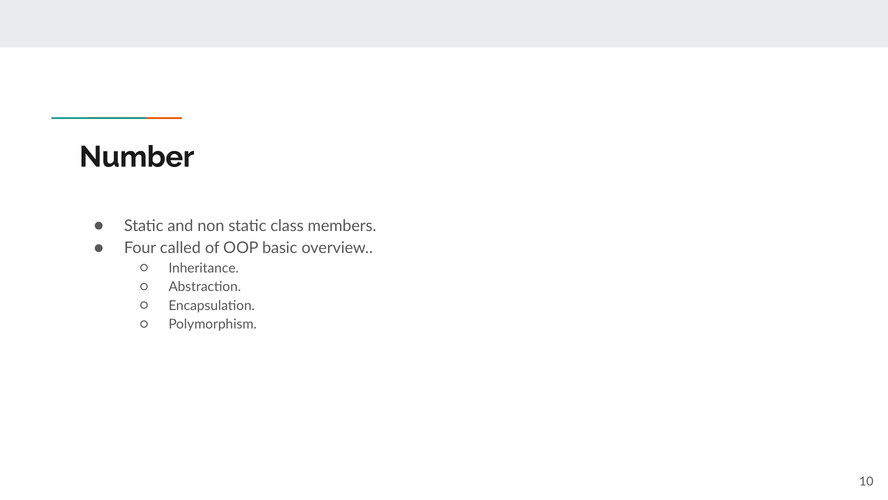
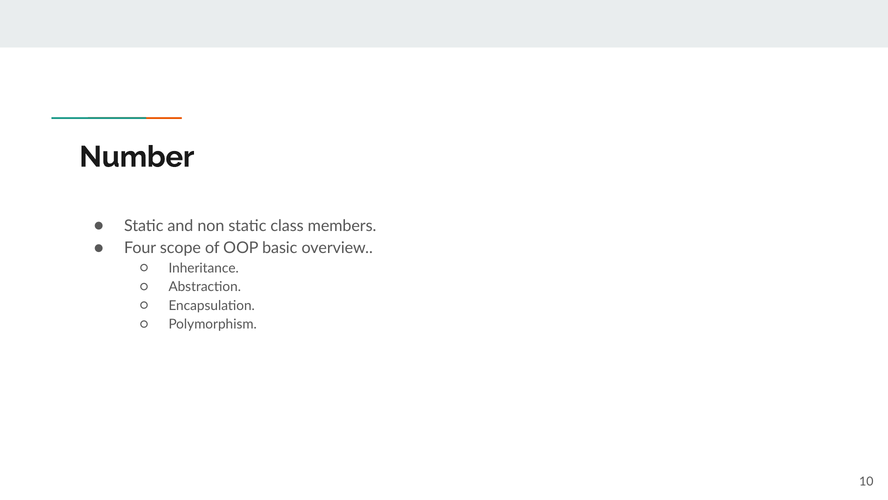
called: called -> scope (180, 248)
